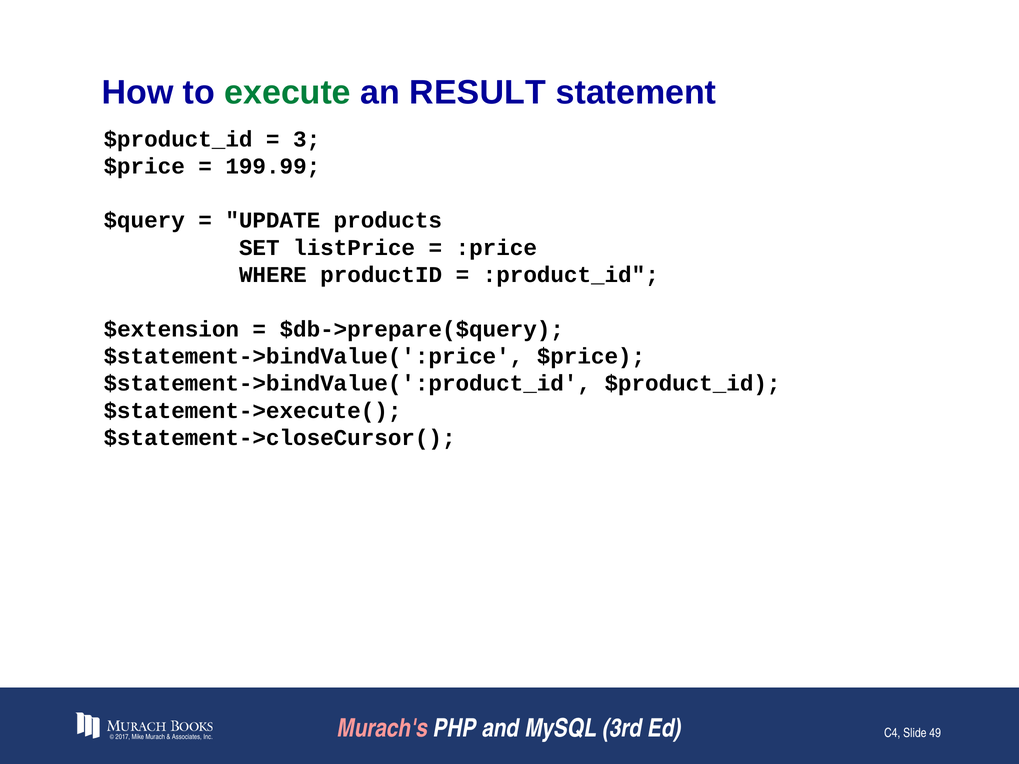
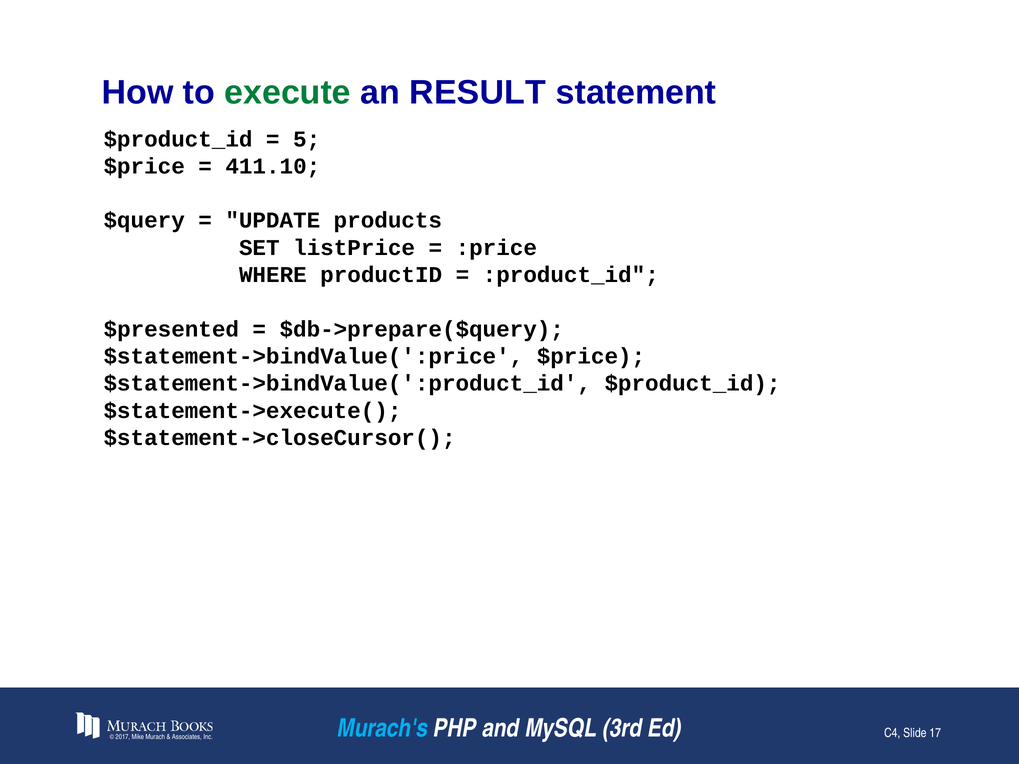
3: 3 -> 5 (307, 139)
199.99: 199.99 -> 411.10 (273, 166)
$extension: $extension -> $presented (171, 329)
Murach's colour: pink -> light blue (382, 729)
49: 49 -> 17 (935, 733)
